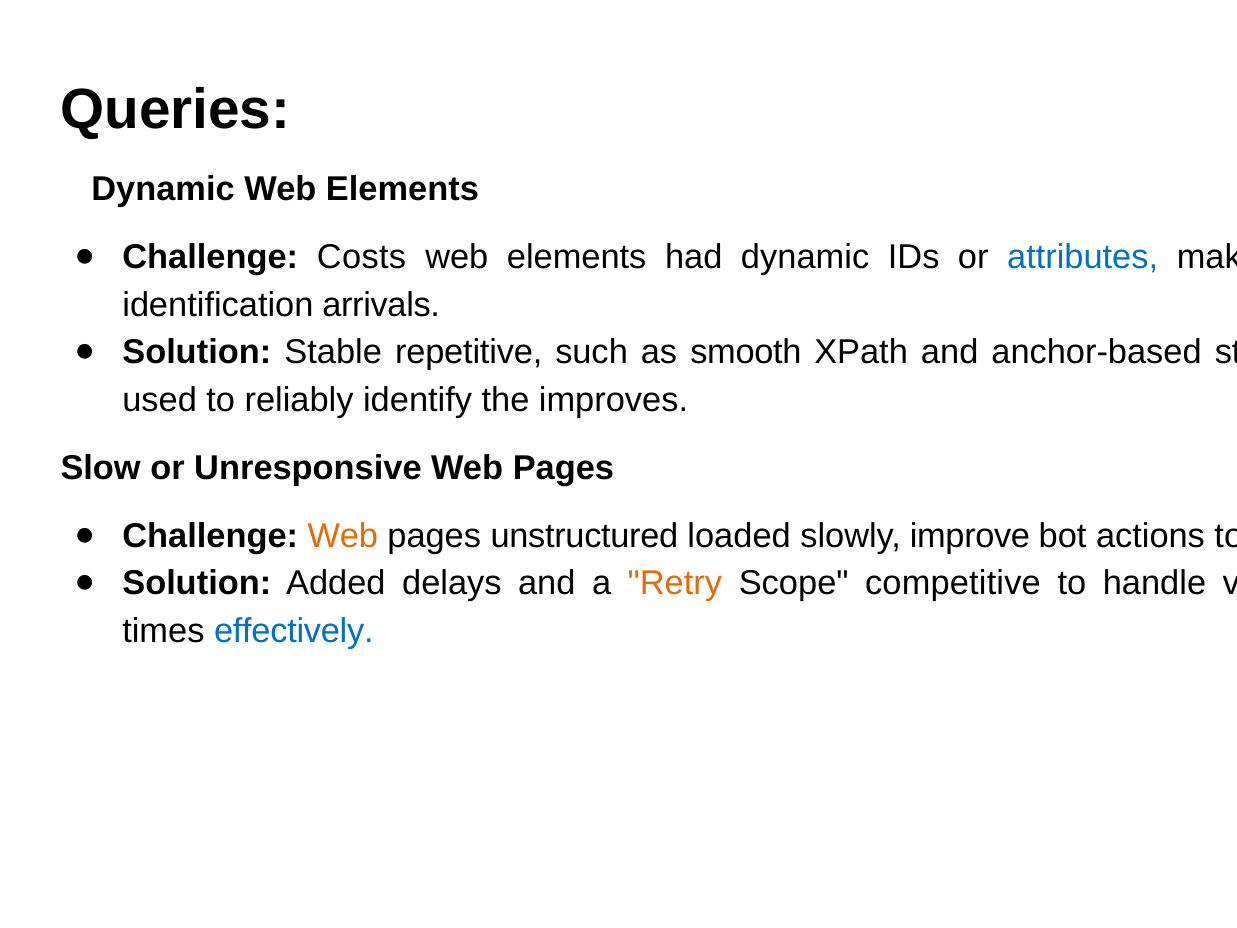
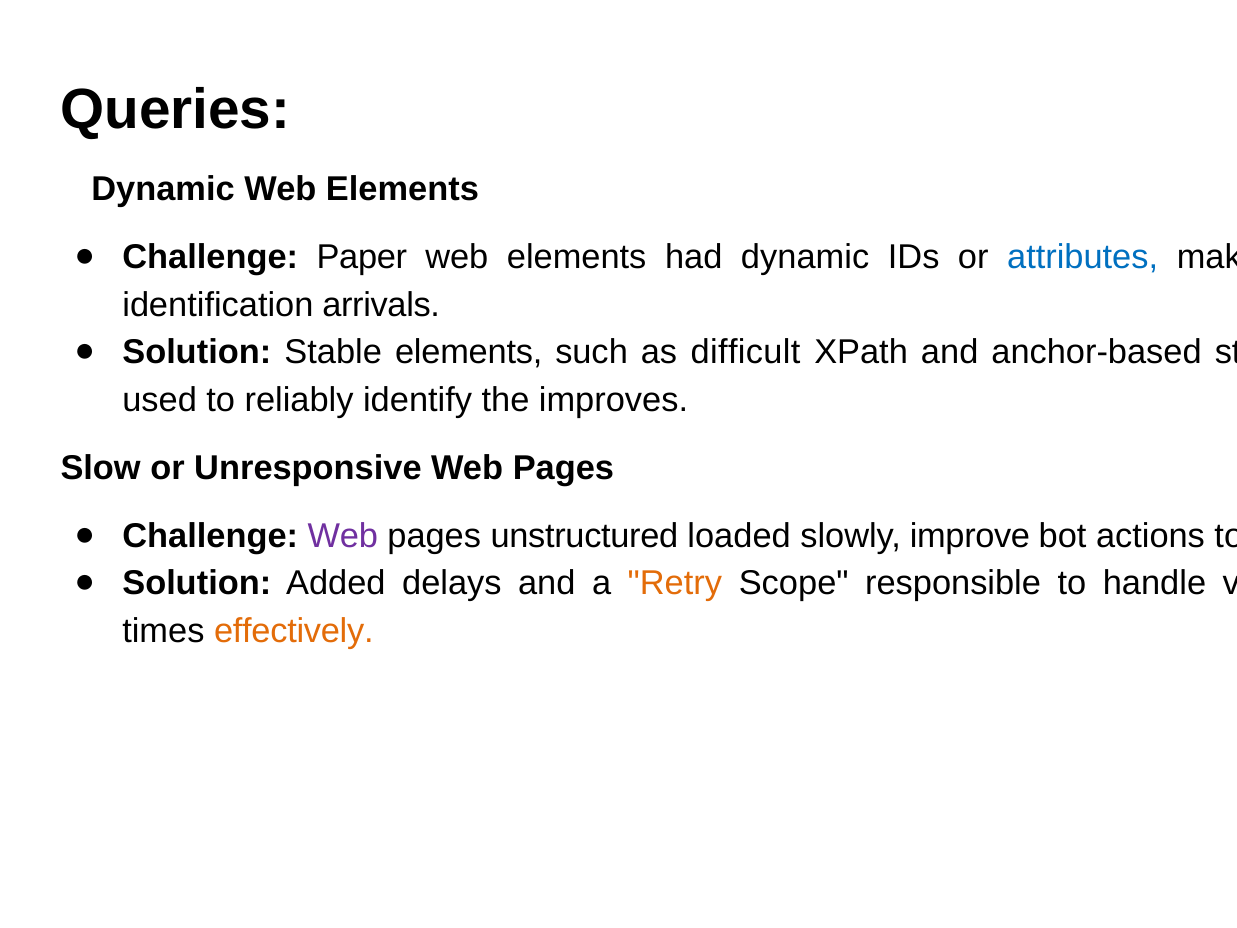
Costs: Costs -> Paper (362, 257)
Stable repetitive: repetitive -> elements (469, 352)
smooth: smooth -> difficult (746, 352)
Web colour: orange -> purple (343, 536)
competitive: competitive -> responsible (953, 583)
effectively colour: blue -> orange (294, 631)
